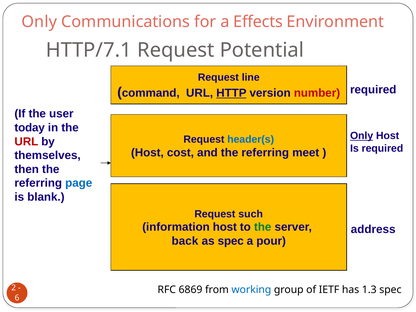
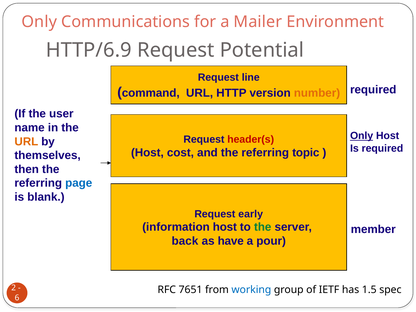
Effects: Effects -> Mailer (258, 22)
HTTP/7.1: HTTP/7.1 -> HTTP/6.9 (89, 50)
HTTP underline: present -> none (231, 93)
number colour: red -> orange (317, 93)
today: today -> name (30, 128)
header(s colour: blue -> red (251, 139)
URL colour: red -> orange (26, 142)
meet: meet -> topic (306, 153)
such: such -> early (251, 214)
address: address -> member (373, 229)
as spec: spec -> have (231, 241)
6869: 6869 -> 7651 (191, 290)
1.3: 1.3 -> 1.5 (369, 290)
